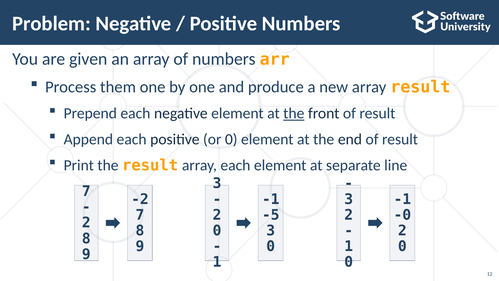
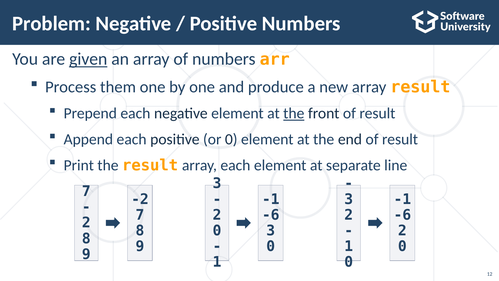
given underline: none -> present (88, 59)
-5: -5 -> -6 (271, 215)
-0: -0 -> -6 (402, 215)
